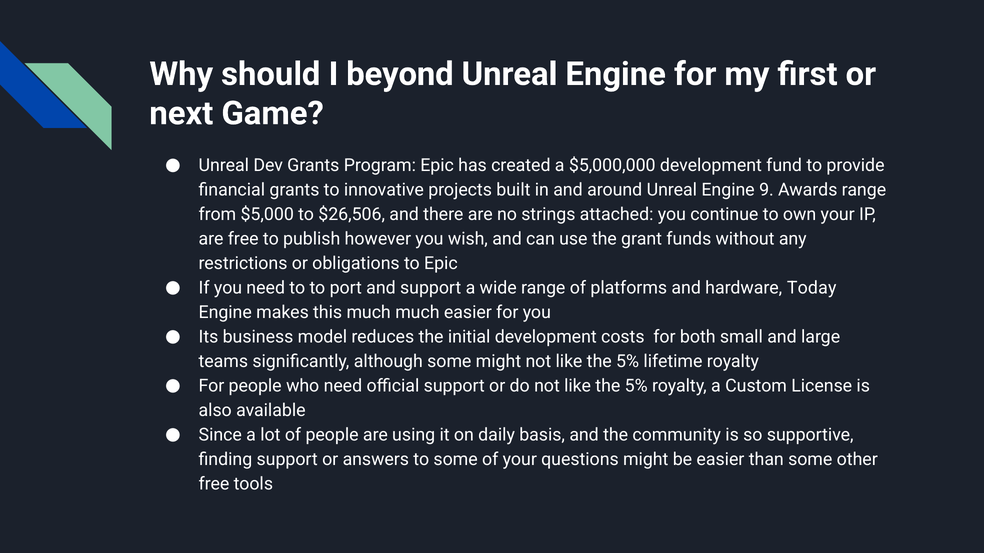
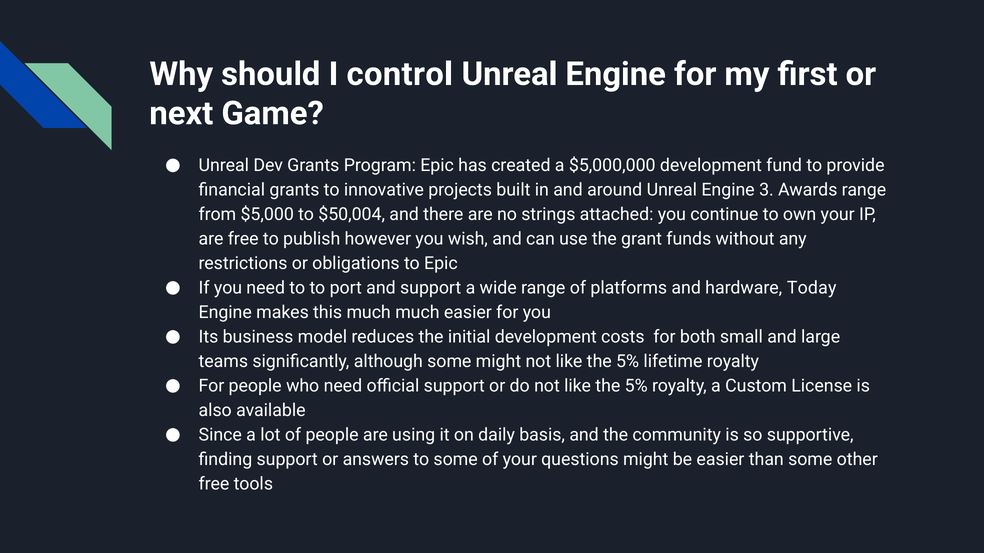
beyond: beyond -> control (400, 74)
9: 9 -> 3 (766, 190)
$26,506: $26,506 -> $50,004 (352, 215)
